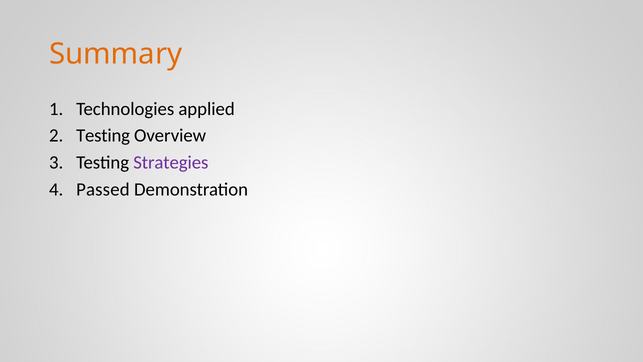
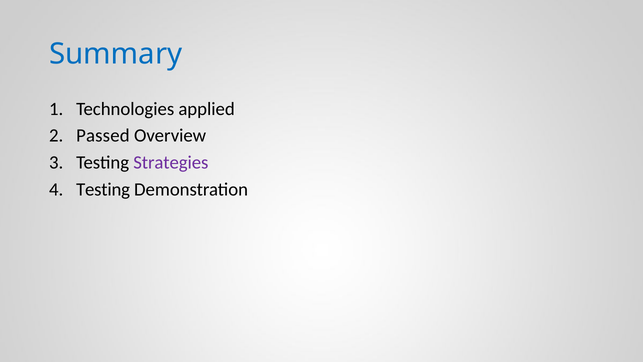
Summary colour: orange -> blue (116, 54)
Testing: Testing -> Passed (103, 136)
Passed: Passed -> Testing (103, 190)
